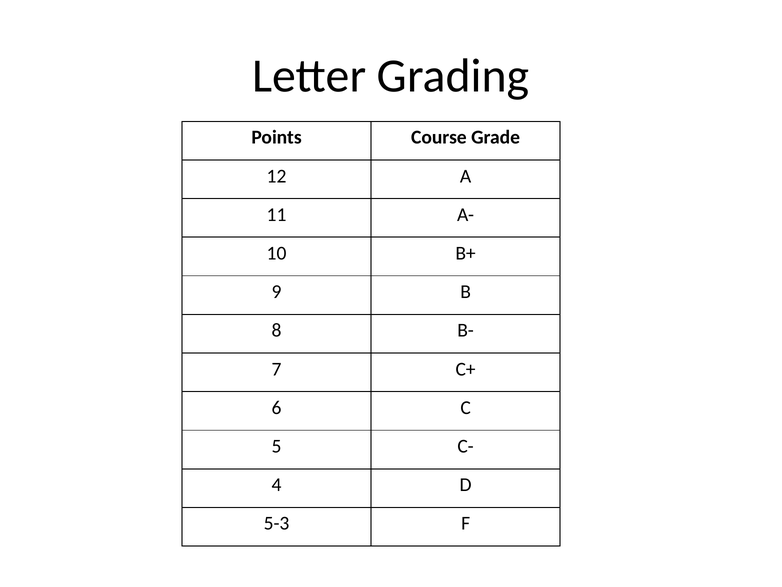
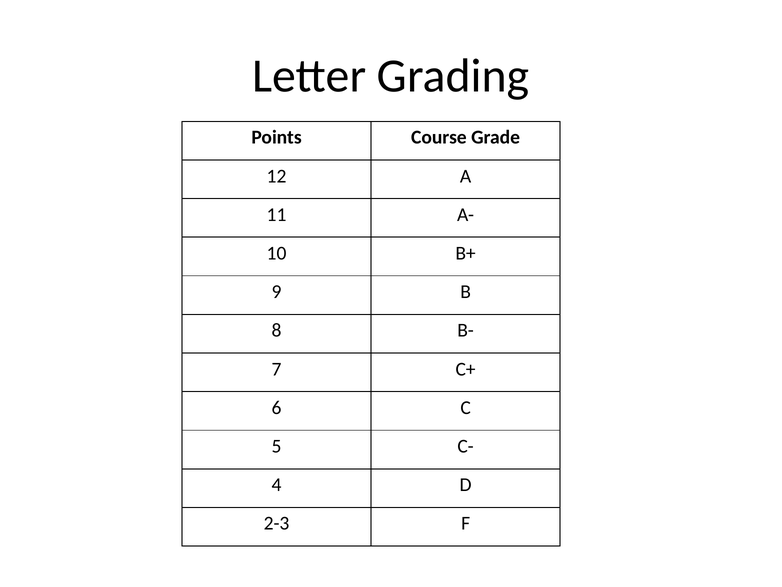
5-3: 5-3 -> 2-3 (277, 523)
